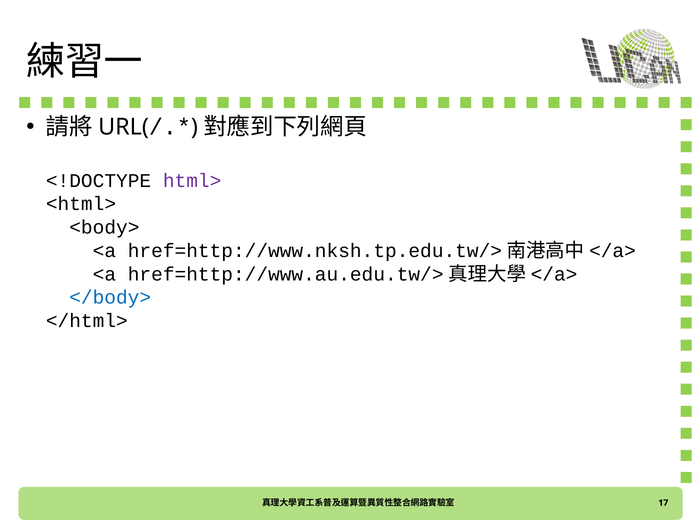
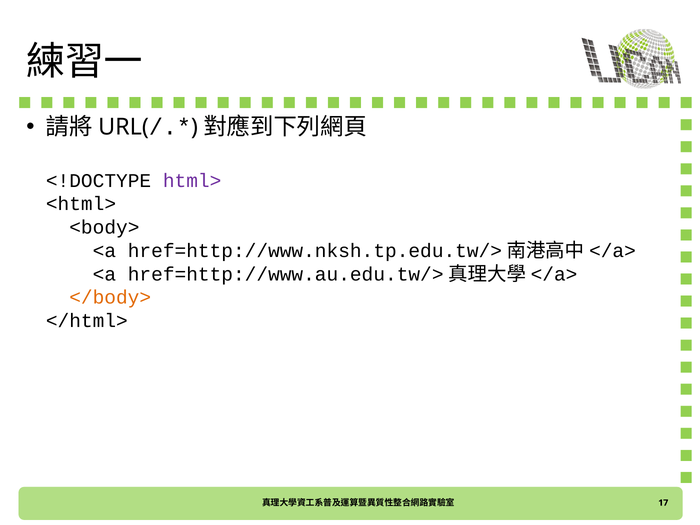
</body> colour: blue -> orange (110, 298)
